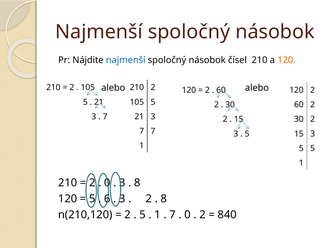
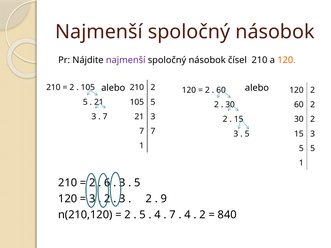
najmenší colour: blue -> purple (126, 60)
0: 0 -> 6 (107, 183)
8: 8 -> 5 (137, 183)
5: 5 -> 3 (92, 199)
6: 6 -> 2 (107, 199)
8: 8 -> 9 (164, 199)
1: 1 -> 4 (158, 215)
0: 0 -> 4 (188, 215)
